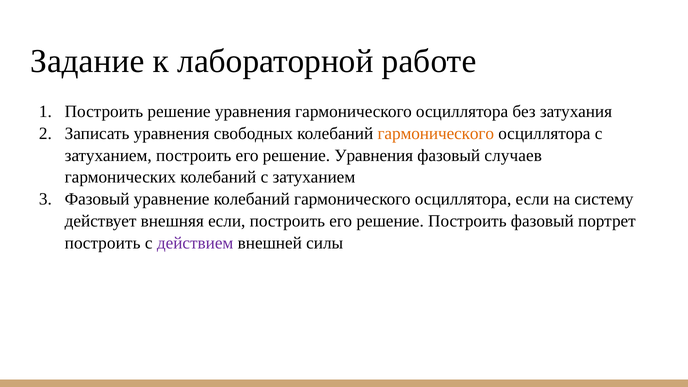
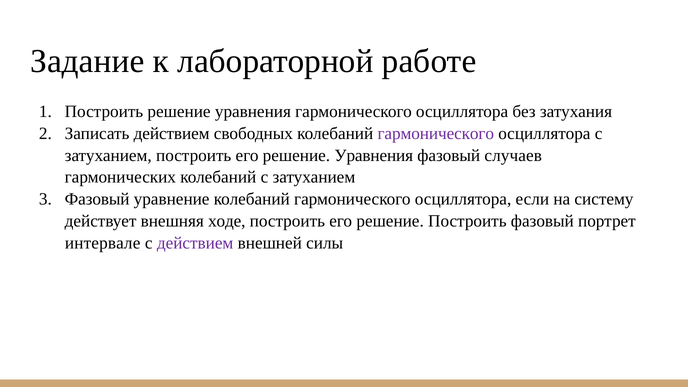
Записать уравнения: уравнения -> действием (172, 133)
гармонического colour: orange -> purple (436, 133)
внешняя если: если -> ходе (227, 221)
построить: построить -> интервале (103, 243)
